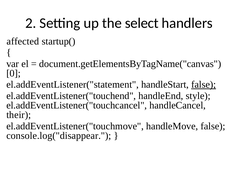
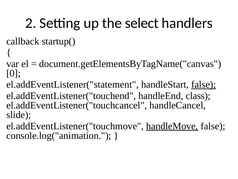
affected: affected -> callback (23, 41)
style: style -> class (198, 95)
their: their -> slide (19, 115)
handleMove underline: none -> present (172, 126)
console.log("disappear: console.log("disappear -> console.log("animation (59, 135)
